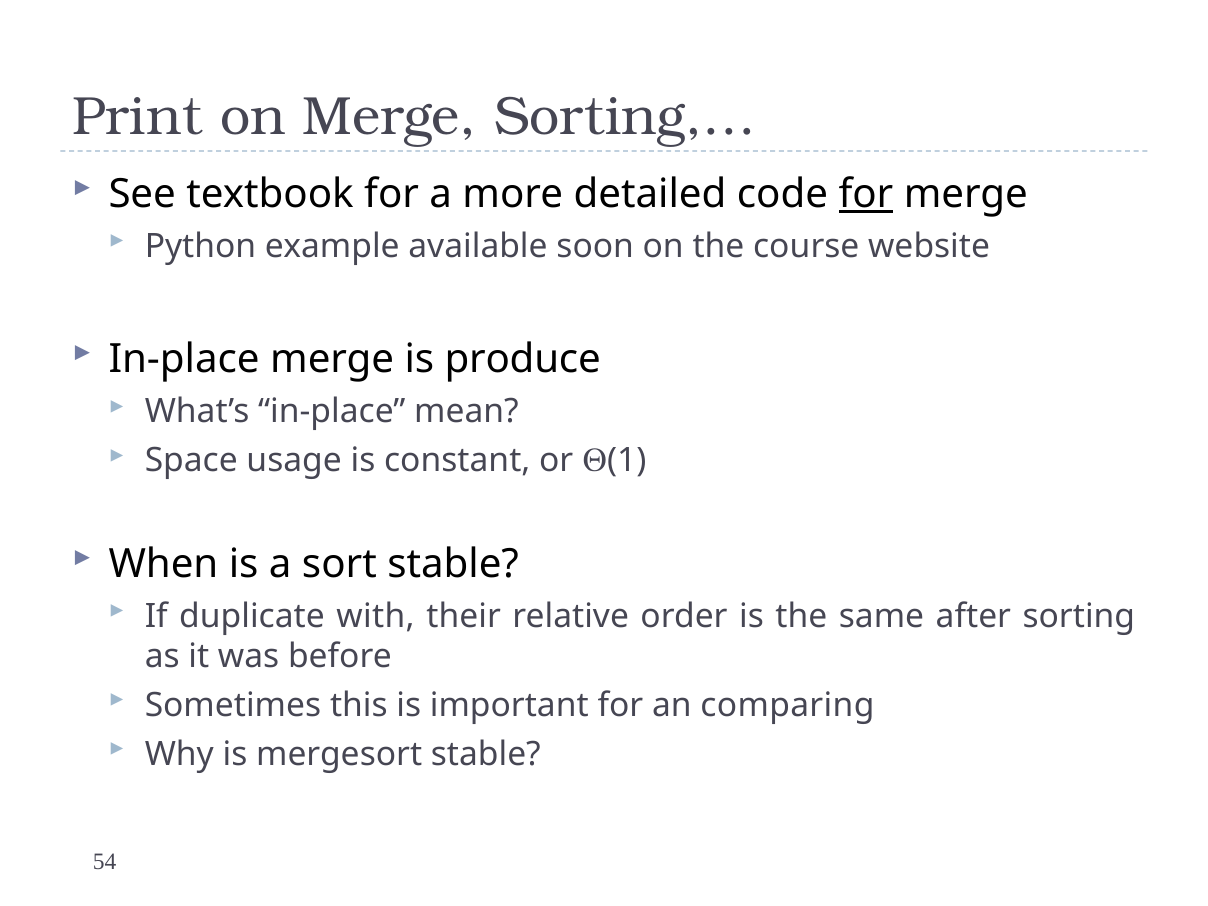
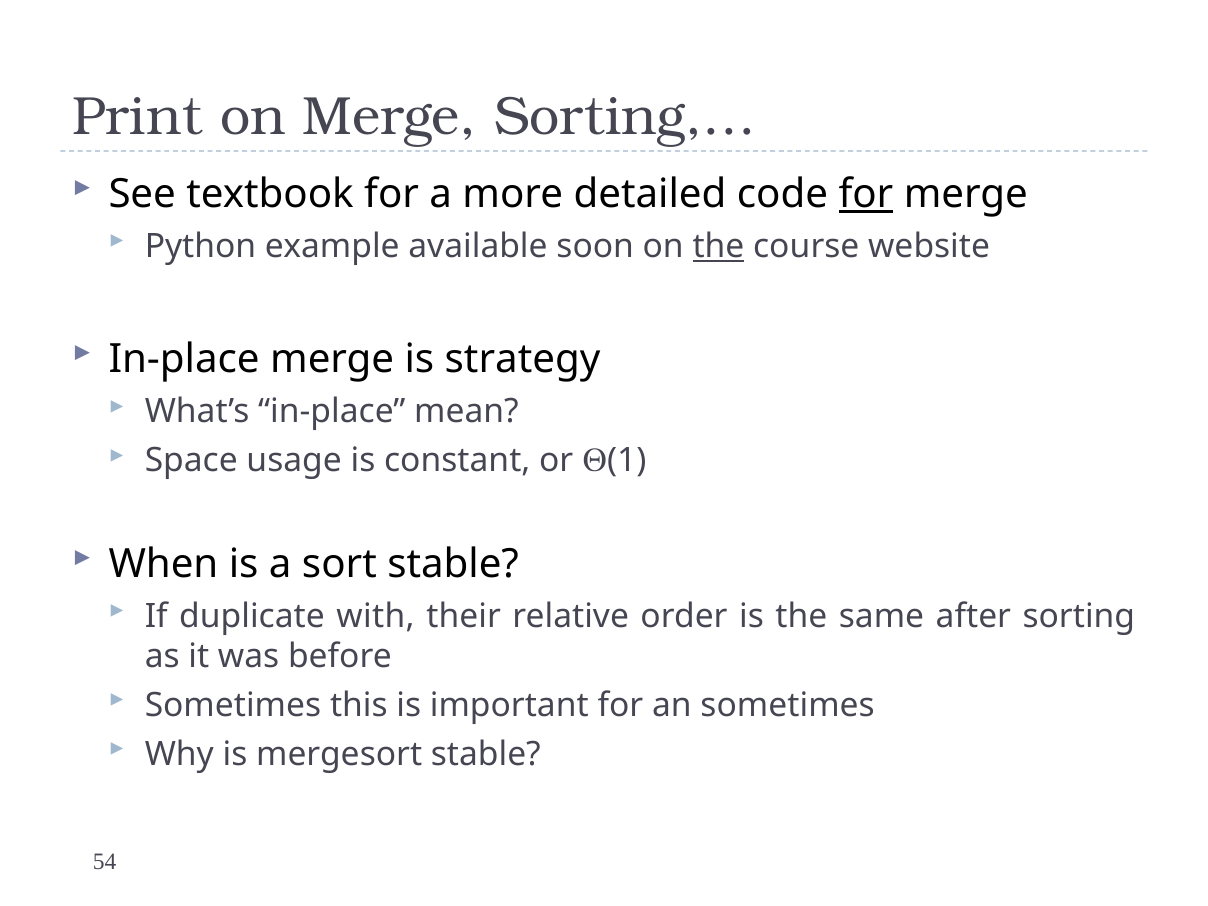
the underline: none -> present (718, 246)
produce: produce -> strategy (523, 360)
an comparing: comparing -> sometimes (788, 705)
